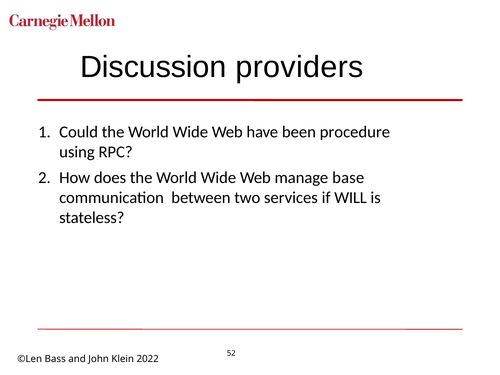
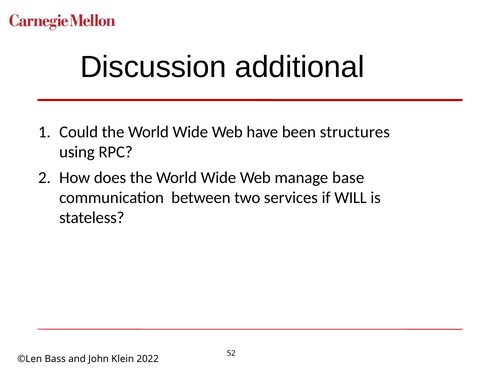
providers: providers -> additional (300, 67)
procedure: procedure -> structures (355, 132)
